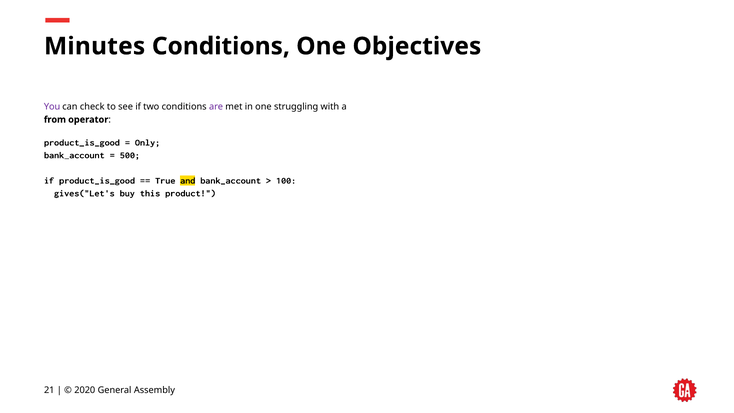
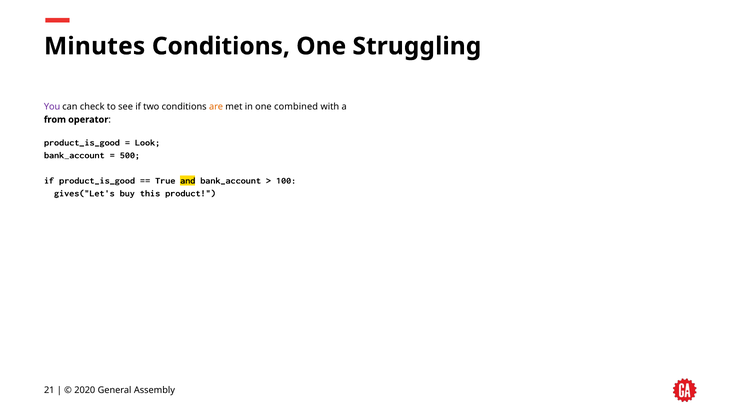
Objectives: Objectives -> Struggling (417, 46)
are colour: purple -> orange (216, 107)
struggling: struggling -> combined (296, 107)
Only: Only -> Look (148, 142)
